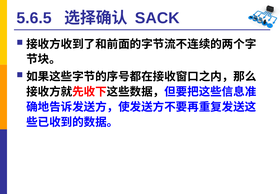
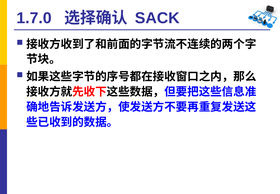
5.6.5: 5.6.5 -> 1.7.0 (34, 18)
